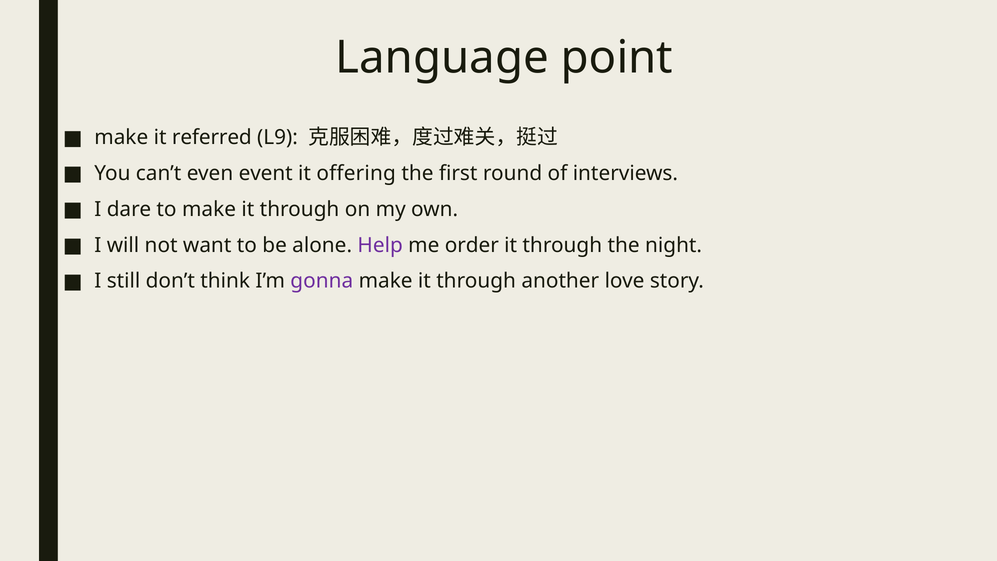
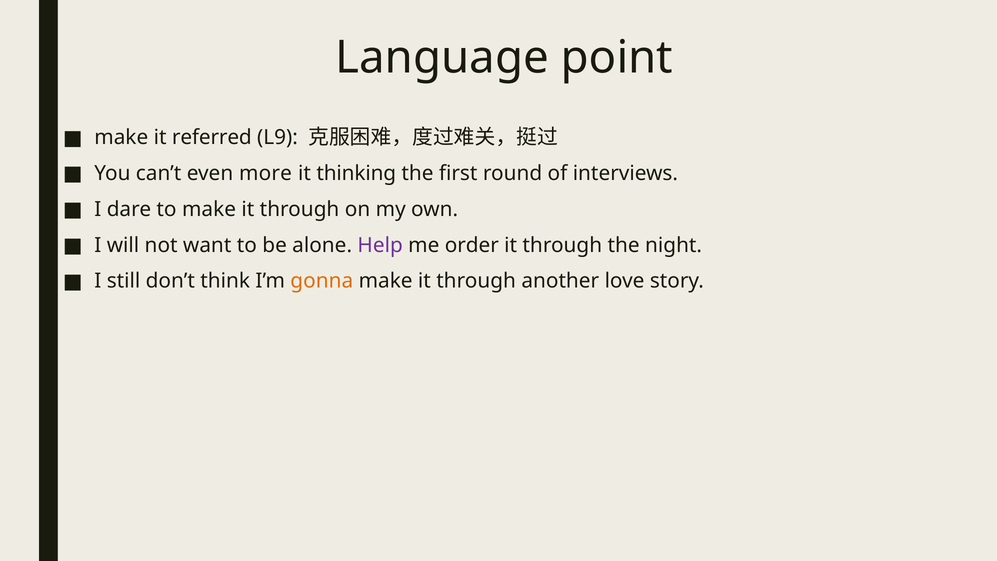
event: event -> more (265, 173)
offering: offering -> thinking (356, 173)
gonna colour: purple -> orange (322, 281)
